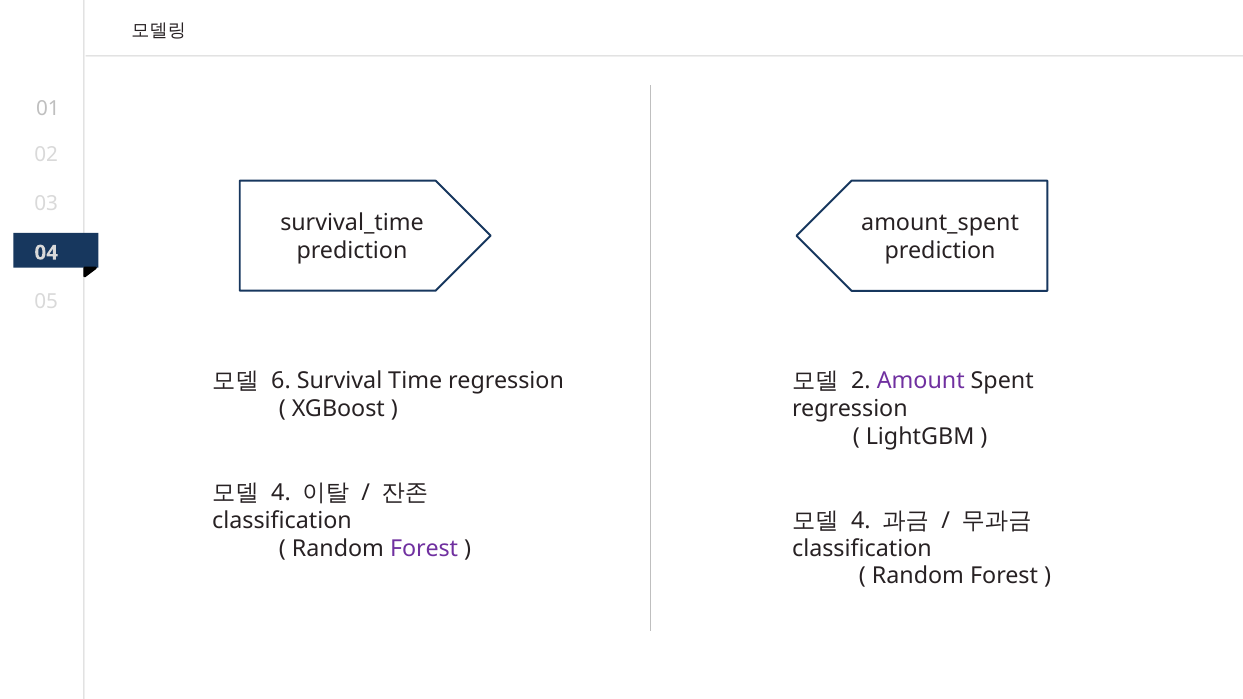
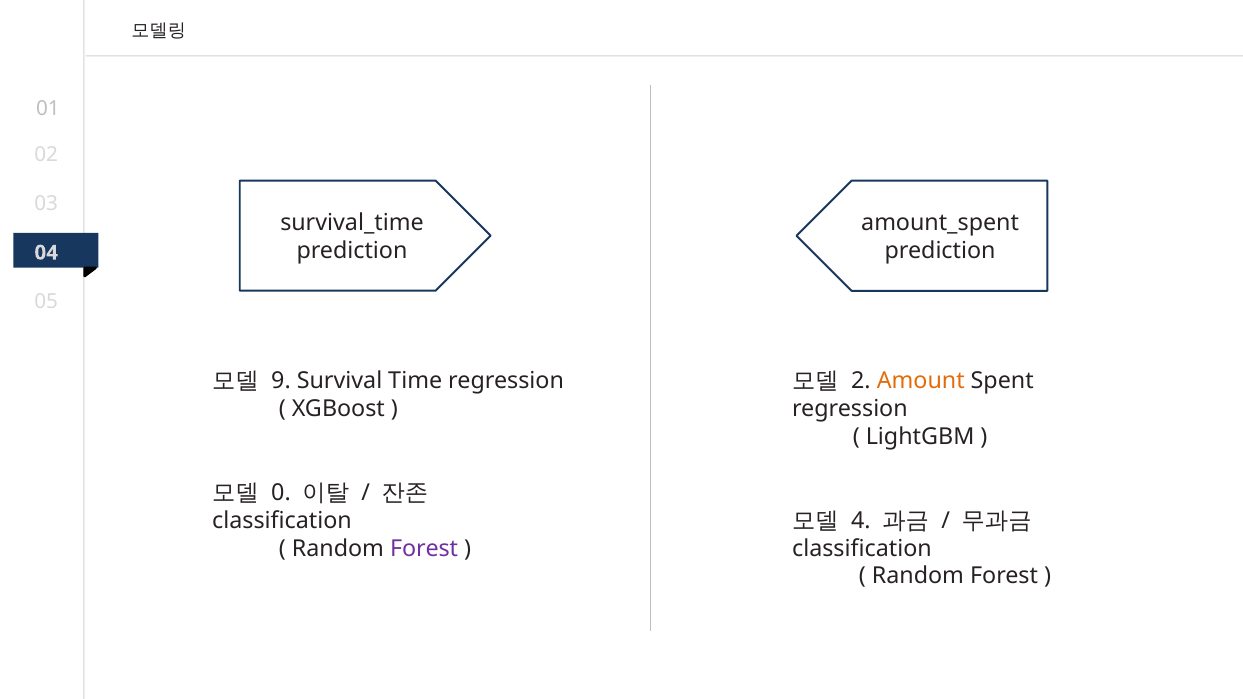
6: 6 -> 9 (281, 381)
Amount colour: purple -> orange (921, 381)
4: 4 -> 0 (281, 493)
